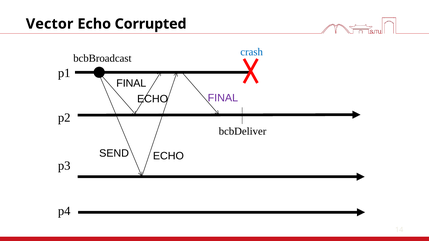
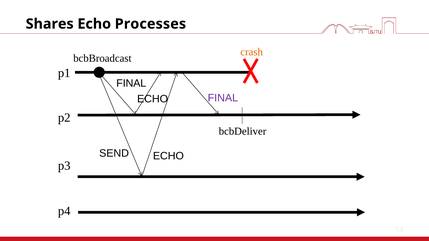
Vector: Vector -> Shares (50, 24)
Corrupted: Corrupted -> Processes (150, 24)
crash colour: blue -> orange (252, 52)
